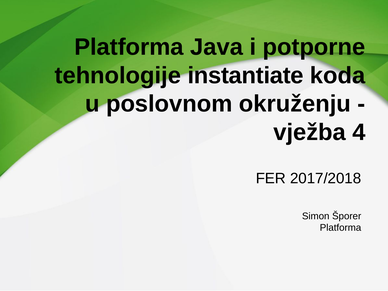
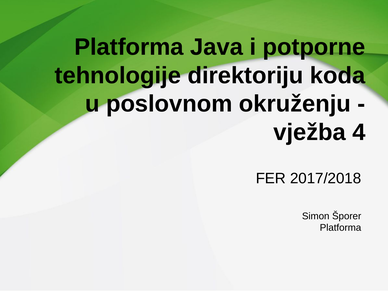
instantiate: instantiate -> direktoriju (245, 75)
